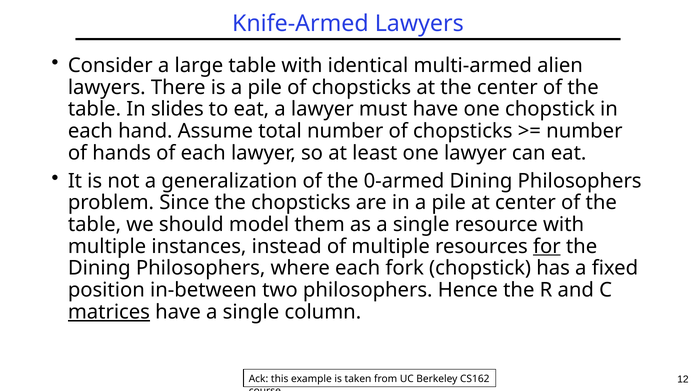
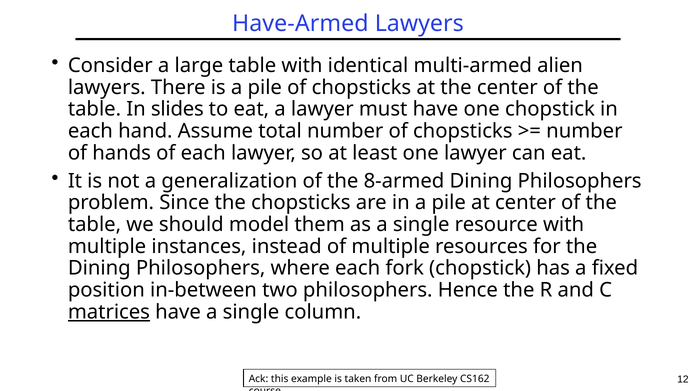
Knife-Armed: Knife-Armed -> Have-Armed (300, 24)
0-armed: 0-armed -> 8-armed (404, 181)
for underline: present -> none (547, 247)
